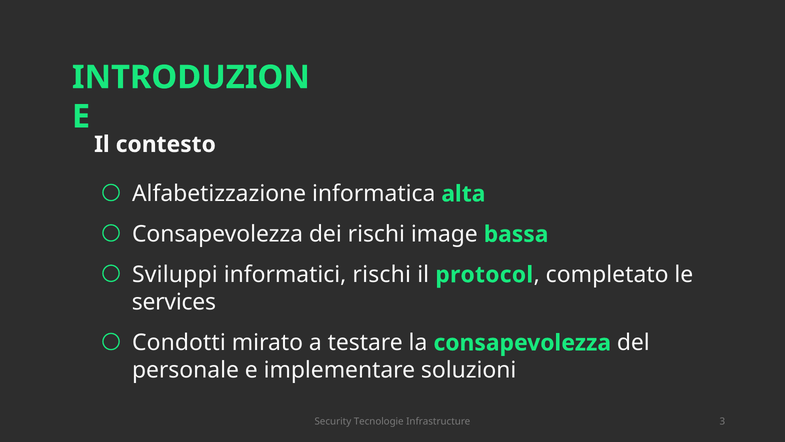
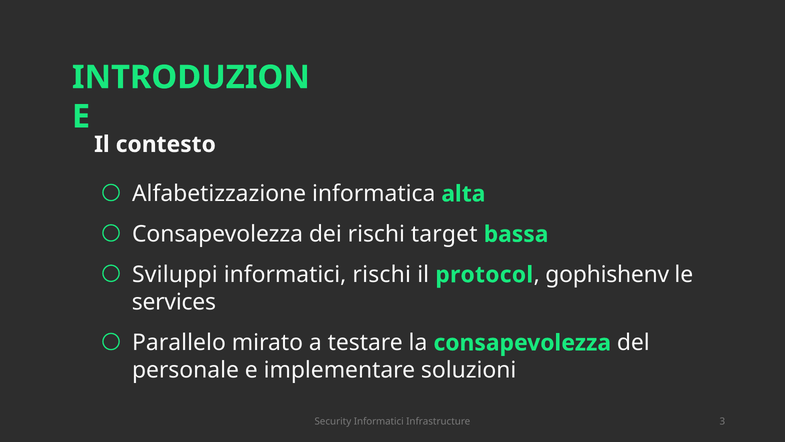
image: image -> target (444, 234)
completato: completato -> gophishenv (607, 274)
Condotti: Condotti -> Parallelo (179, 343)
Security Tecnologie: Tecnologie -> Informatici (379, 421)
